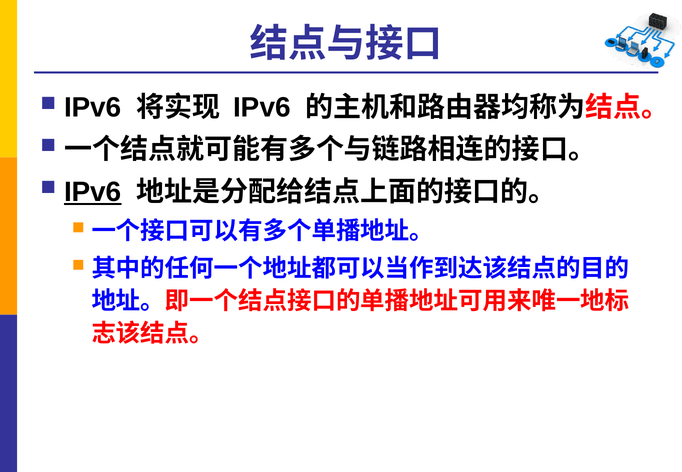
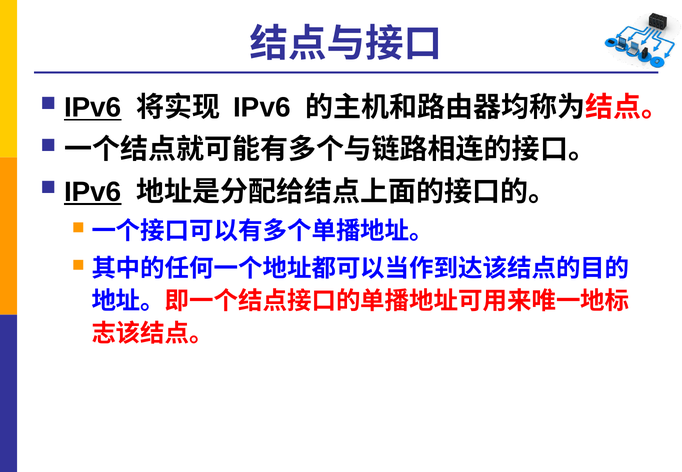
IPv6 underline: none -> present (93, 108)
